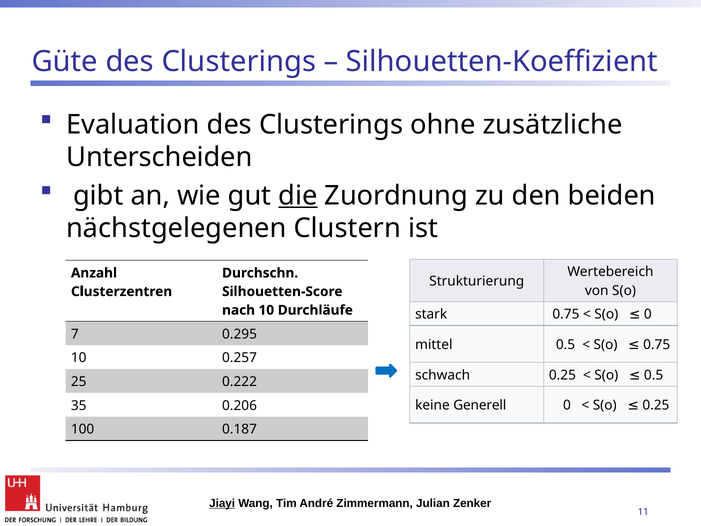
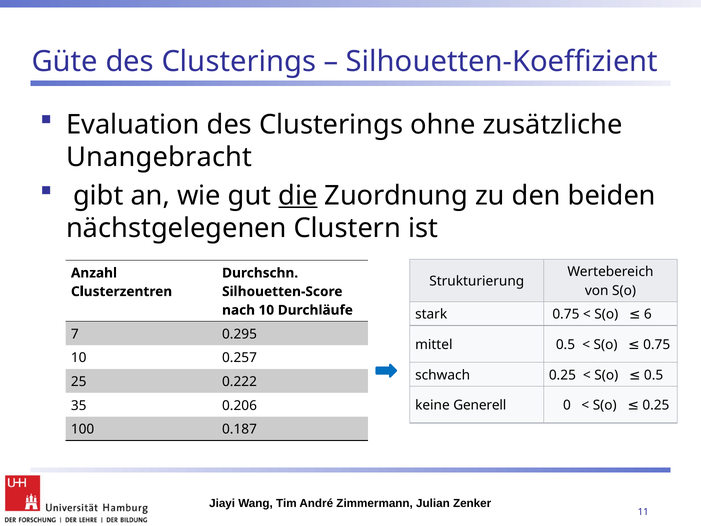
Unterscheiden: Unterscheiden -> Unangebracht (159, 157)
S(o 0: 0 -> 6 (648, 314)
Jiayi underline: present -> none (222, 503)
